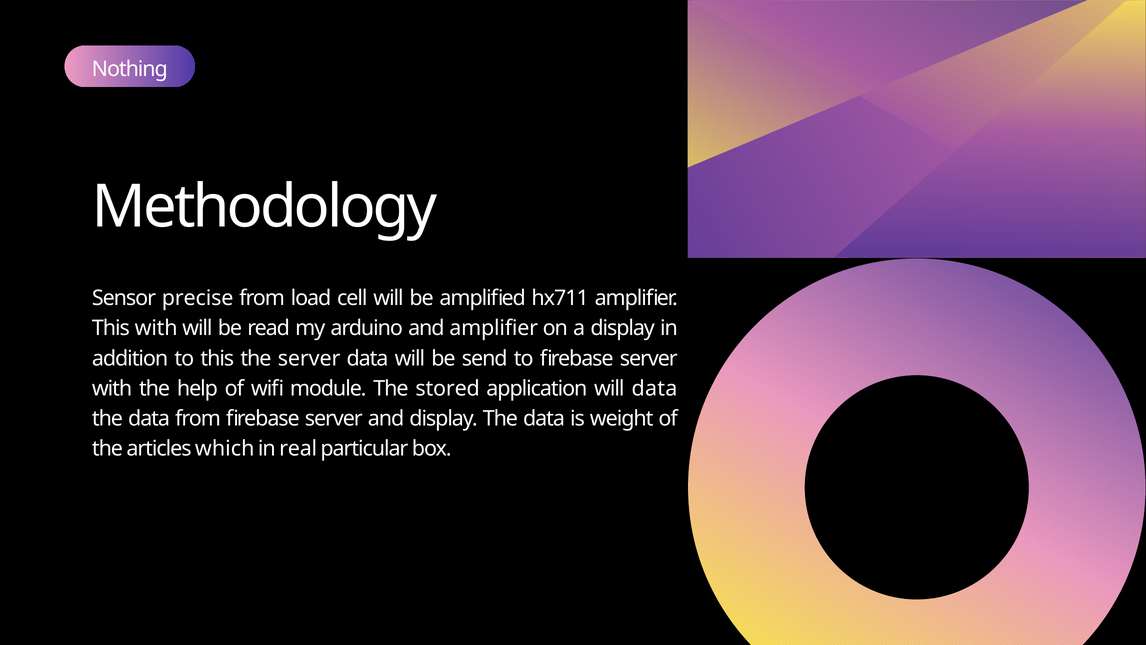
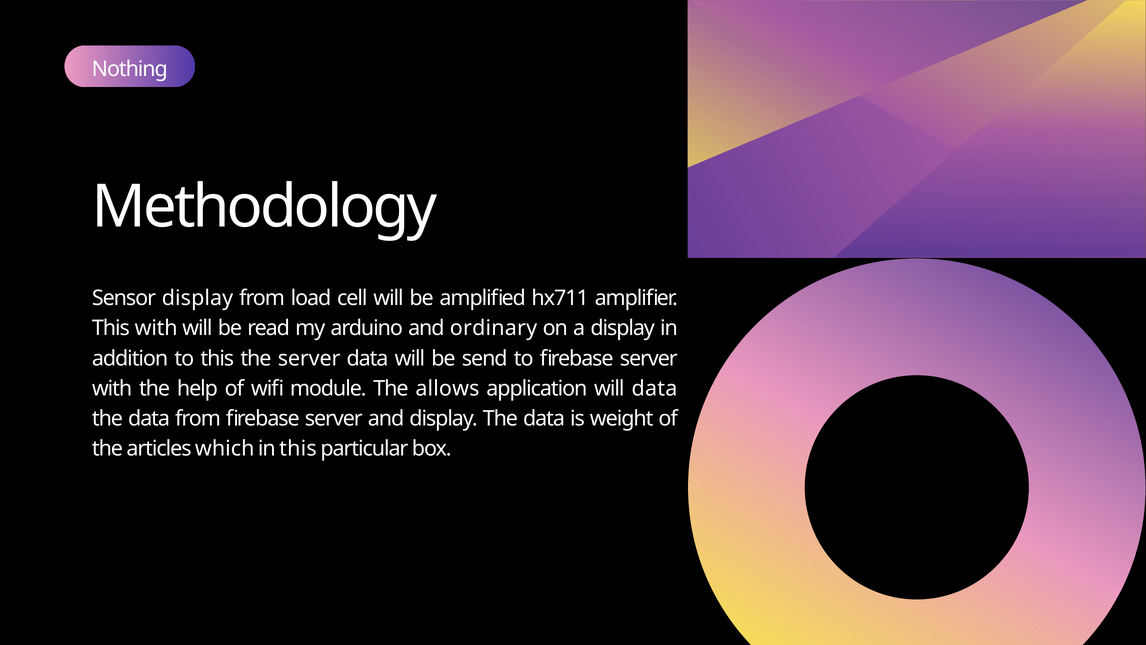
Sensor precise: precise -> display (197, 298)
and amplifier: amplifier -> ordinary (494, 328)
stored: stored -> allows (447, 388)
in real: real -> this (298, 448)
